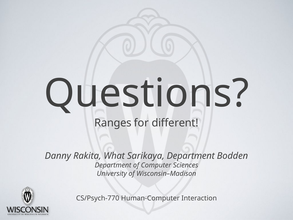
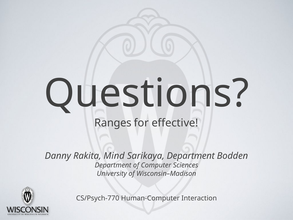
different: different -> effective (175, 123)
What: What -> Mind (114, 156)
